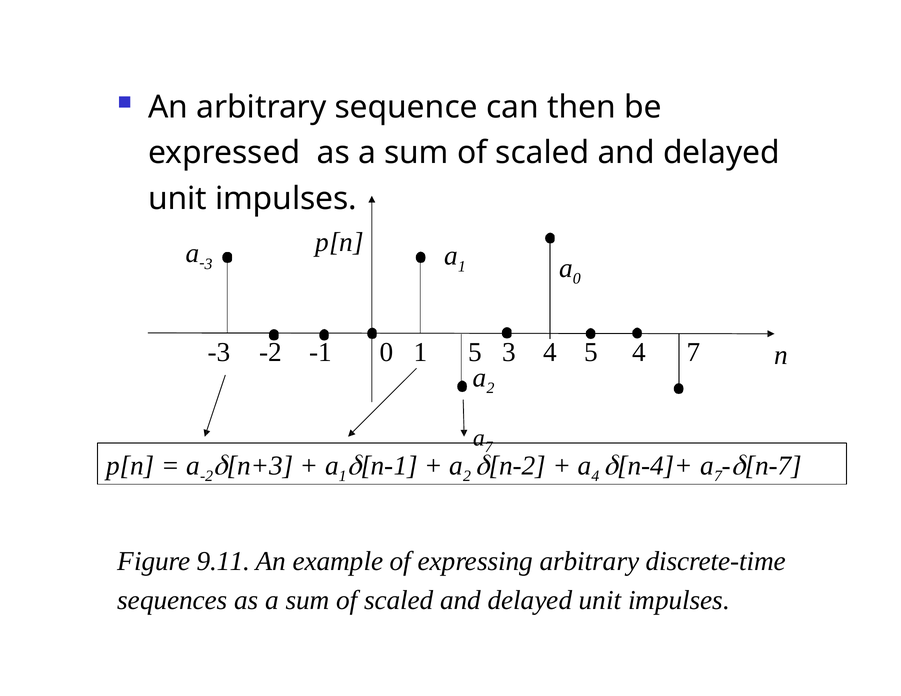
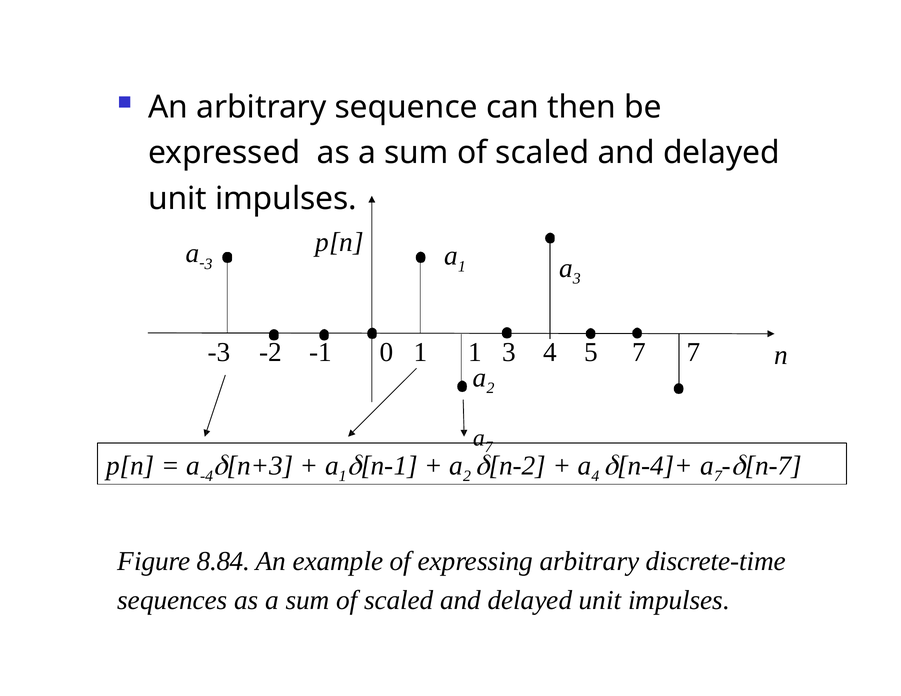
a 0: 0 -> 3 (577, 279)
1 5: 5 -> 1 (475, 352)
5 4: 4 -> 7 (639, 352)
a -2: -2 -> -4 (207, 476)
9.11: 9.11 -> 8.84 (223, 561)
